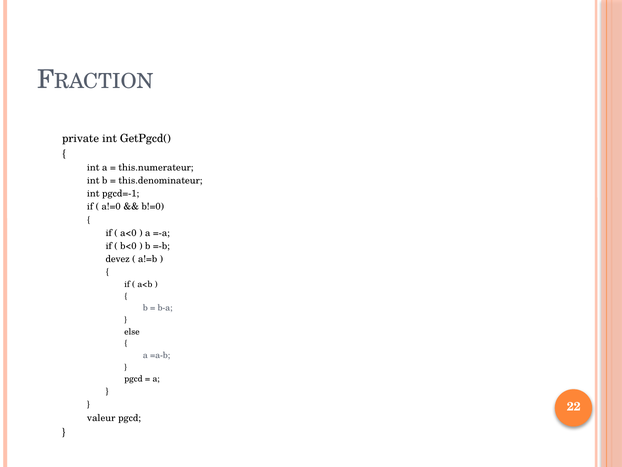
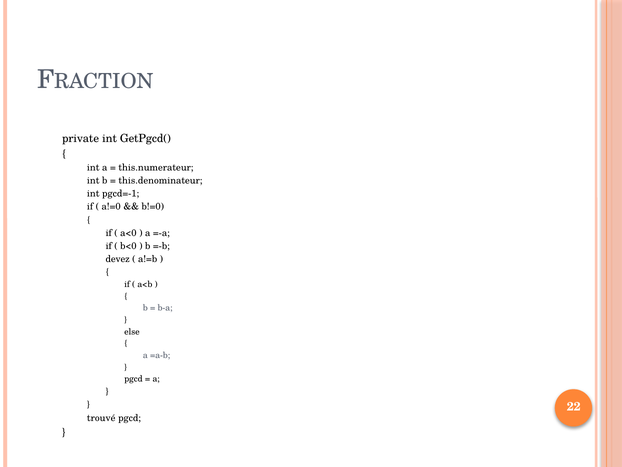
valeur: valeur -> trouvé (101, 417)
